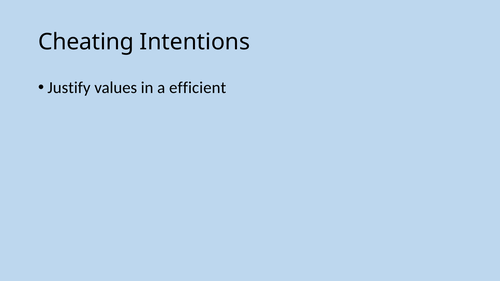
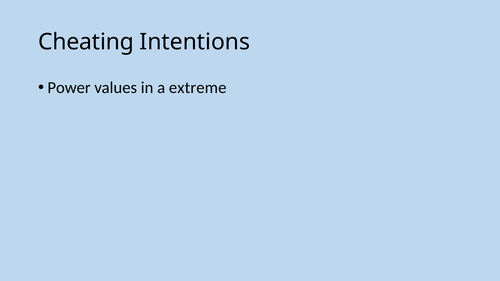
Justify: Justify -> Power (69, 88)
efficient: efficient -> extreme (198, 88)
